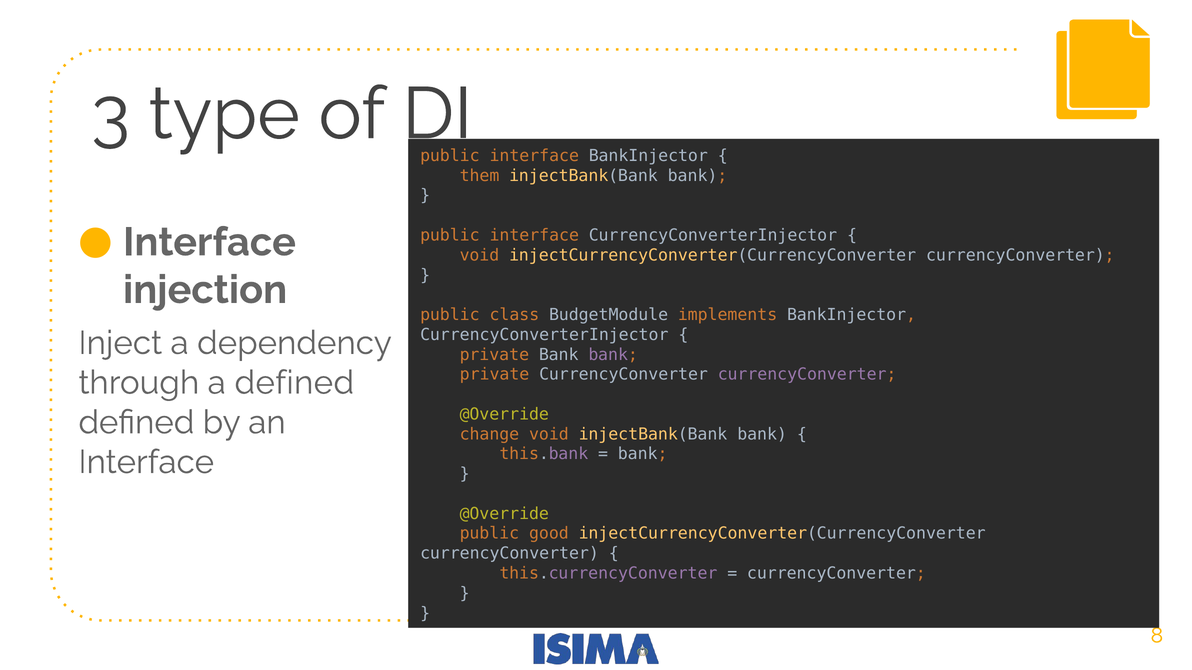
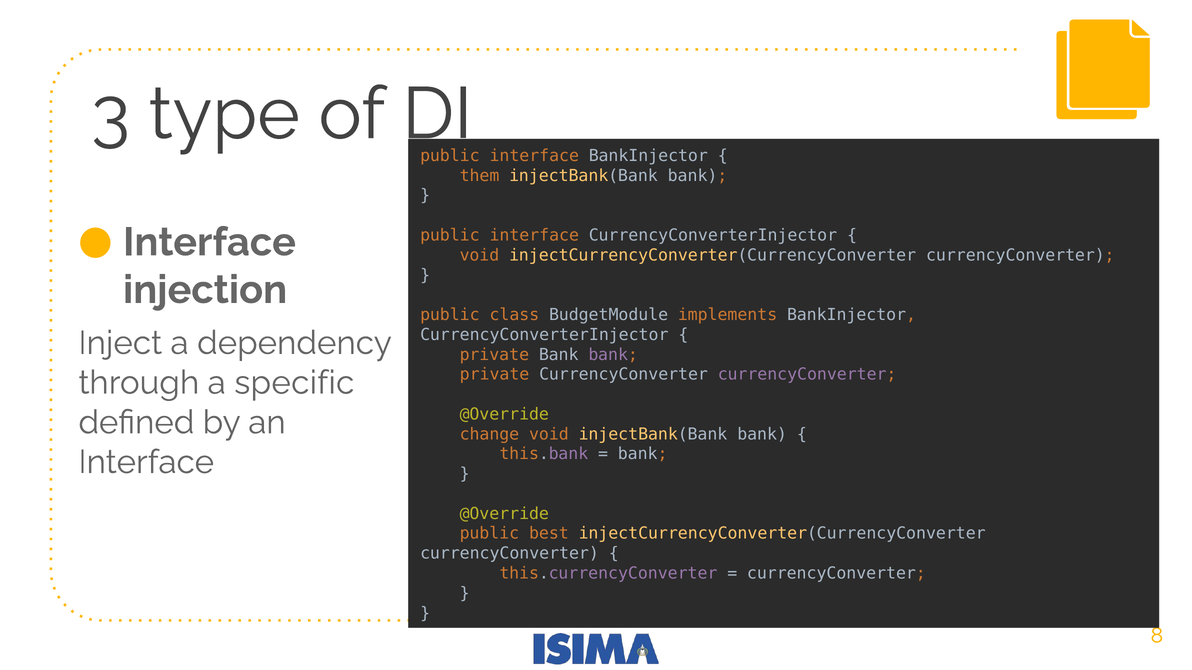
a defined: defined -> specific (294, 383)
good: good -> best (549, 534)
